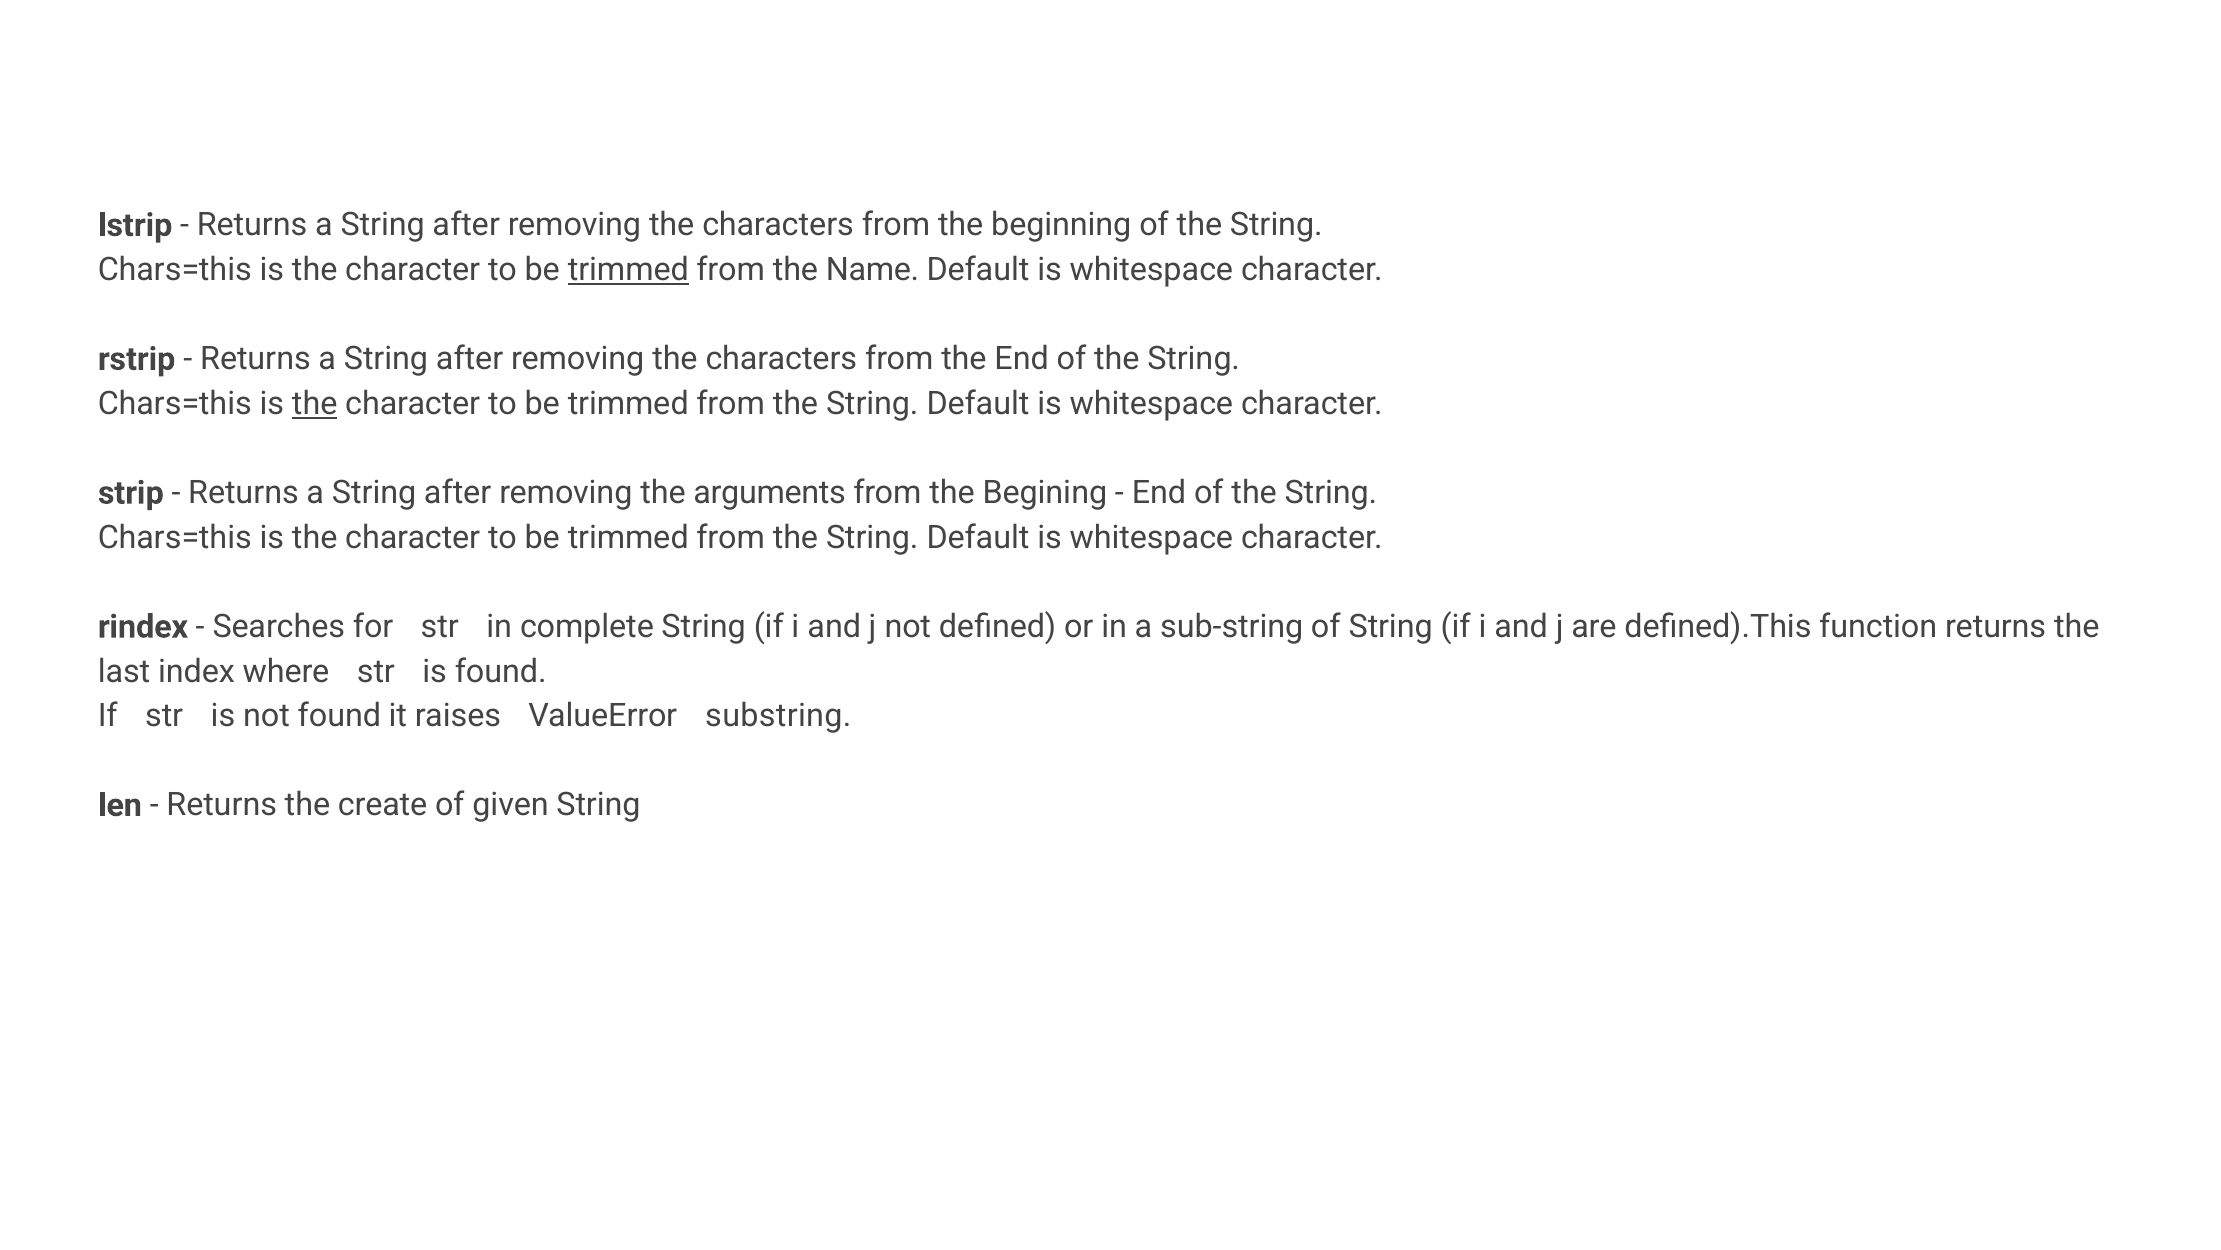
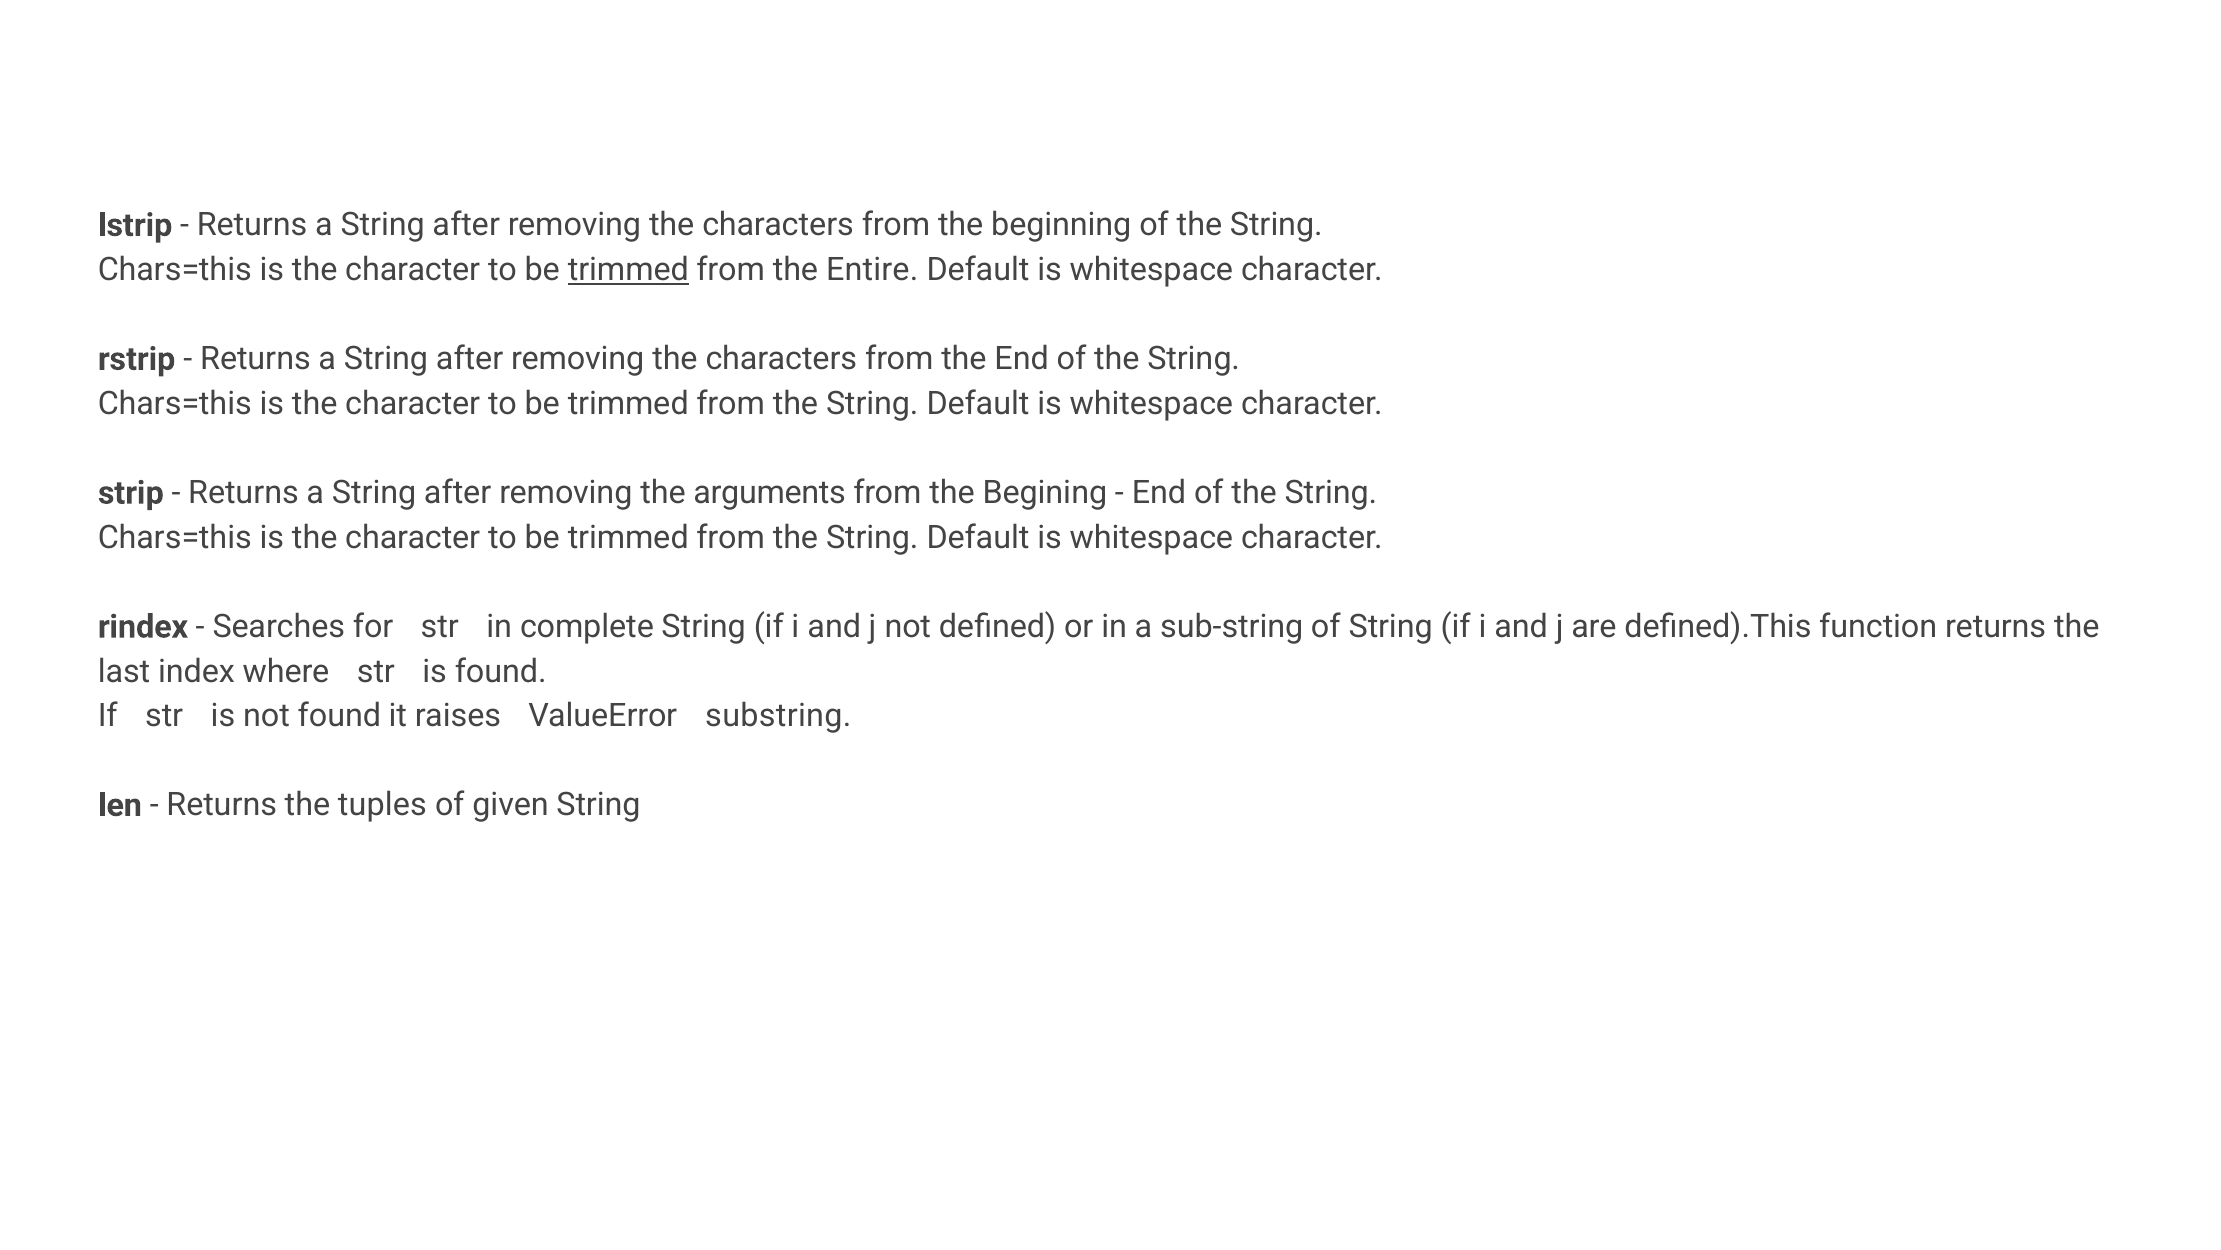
Name: Name -> Entire (872, 270)
the underline: present -> none (315, 404)
create: create -> tuples (382, 805)
